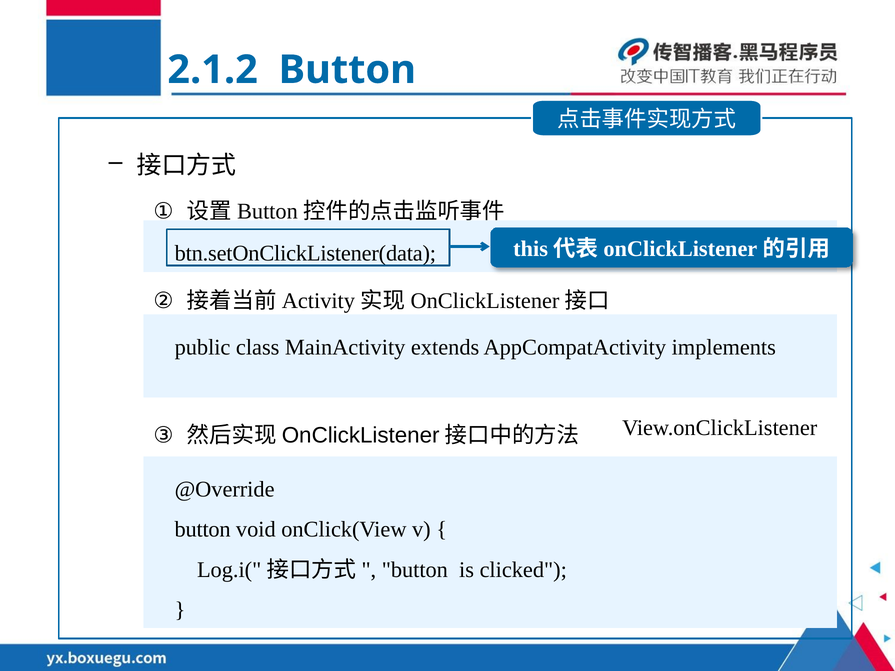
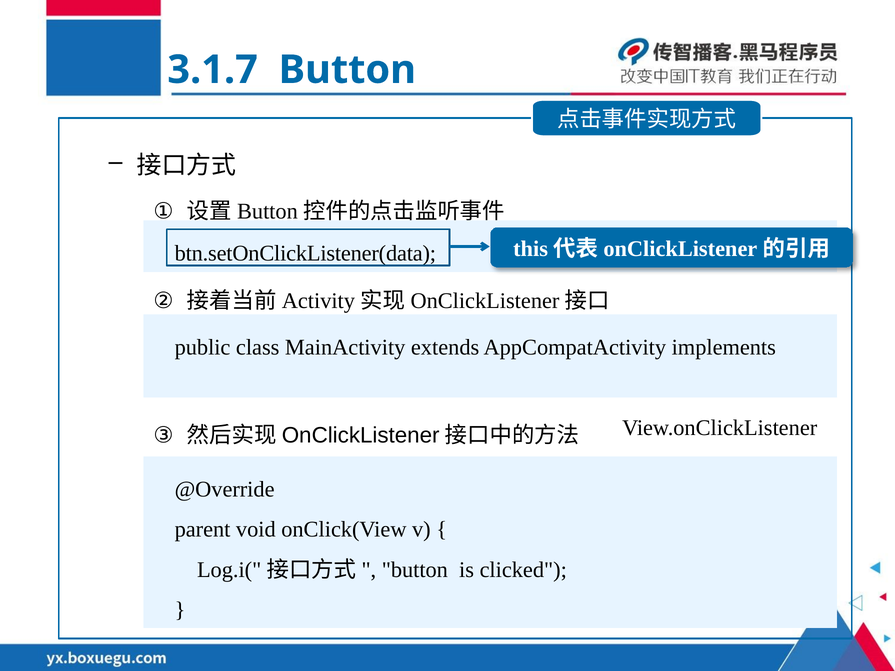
2.1.2: 2.1.2 -> 3.1.7 (213, 70)
button: button -> parent (203, 530)
